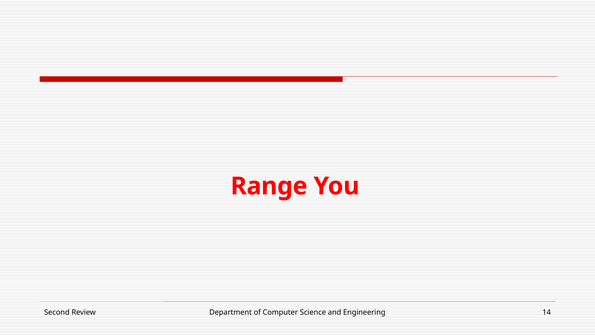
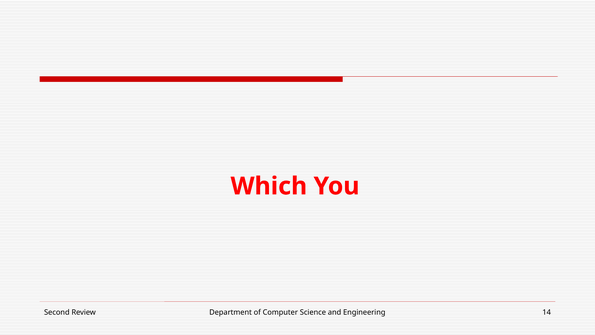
Range: Range -> Which (269, 186)
